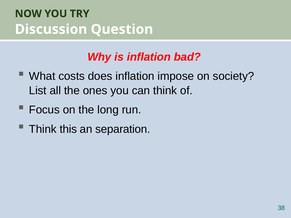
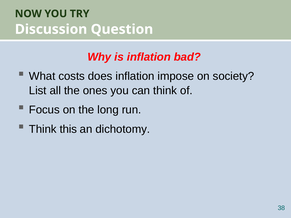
separation: separation -> dichotomy (123, 129)
